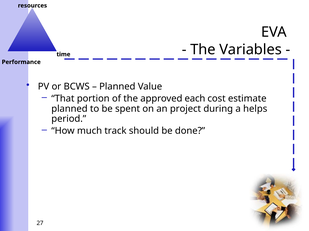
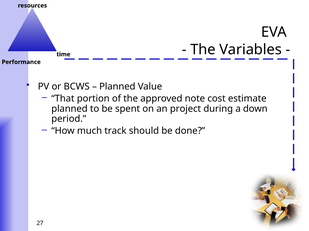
each: each -> note (195, 99)
helps: helps -> down (255, 109)
